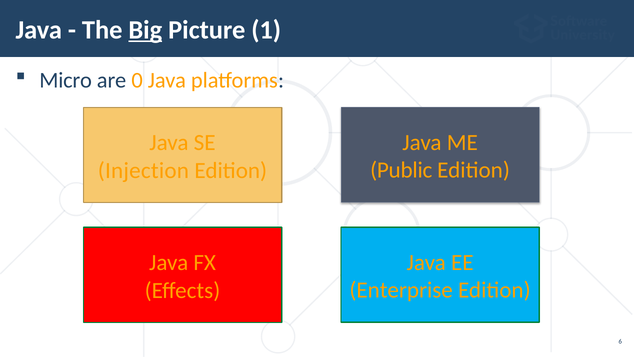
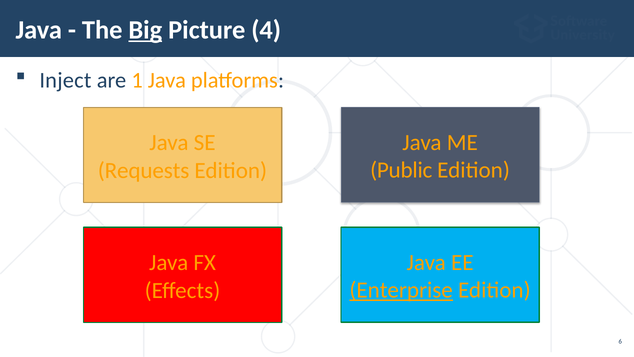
1: 1 -> 4 (266, 30)
Micro: Micro -> Inject (65, 80)
0: 0 -> 1 (137, 80)
Injection: Injection -> Requests (144, 170)
Enterprise underline: none -> present (401, 290)
